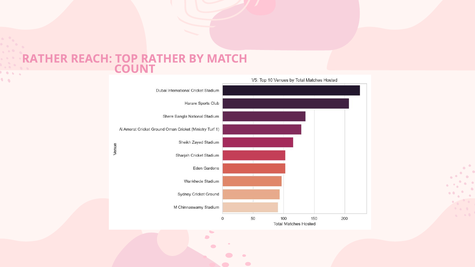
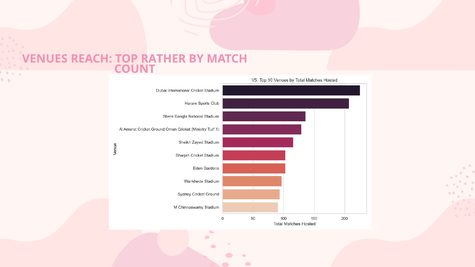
RATHER: RATHER -> VENUES (45, 59)
